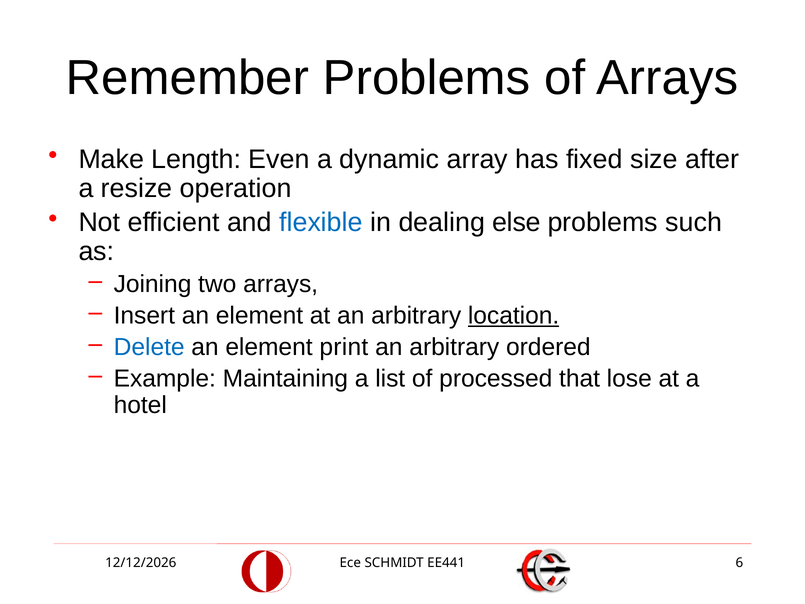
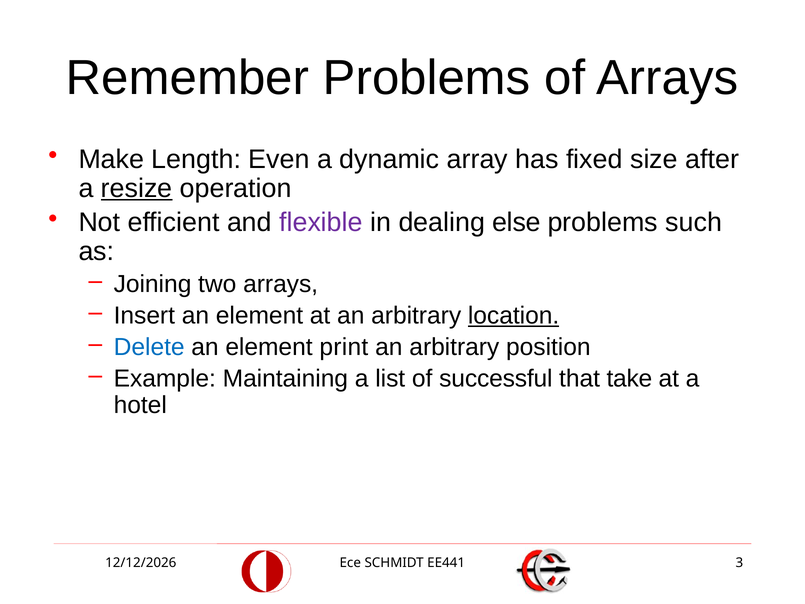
resize underline: none -> present (137, 188)
flexible colour: blue -> purple (321, 223)
ordered: ordered -> position (548, 347)
processed: processed -> successful (496, 379)
lose: lose -> take (629, 379)
6: 6 -> 3 (739, 563)
